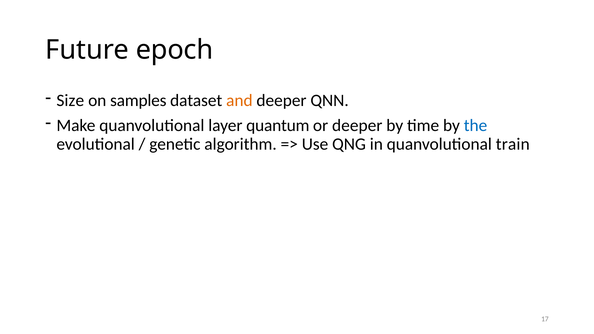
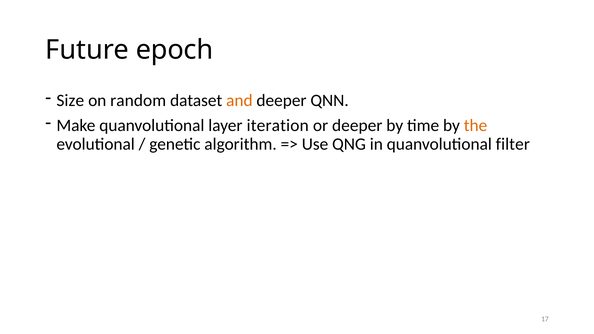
samples: samples -> random (138, 100)
quantum: quantum -> iteration (278, 125)
the colour: blue -> orange (476, 125)
train: train -> filter (513, 144)
